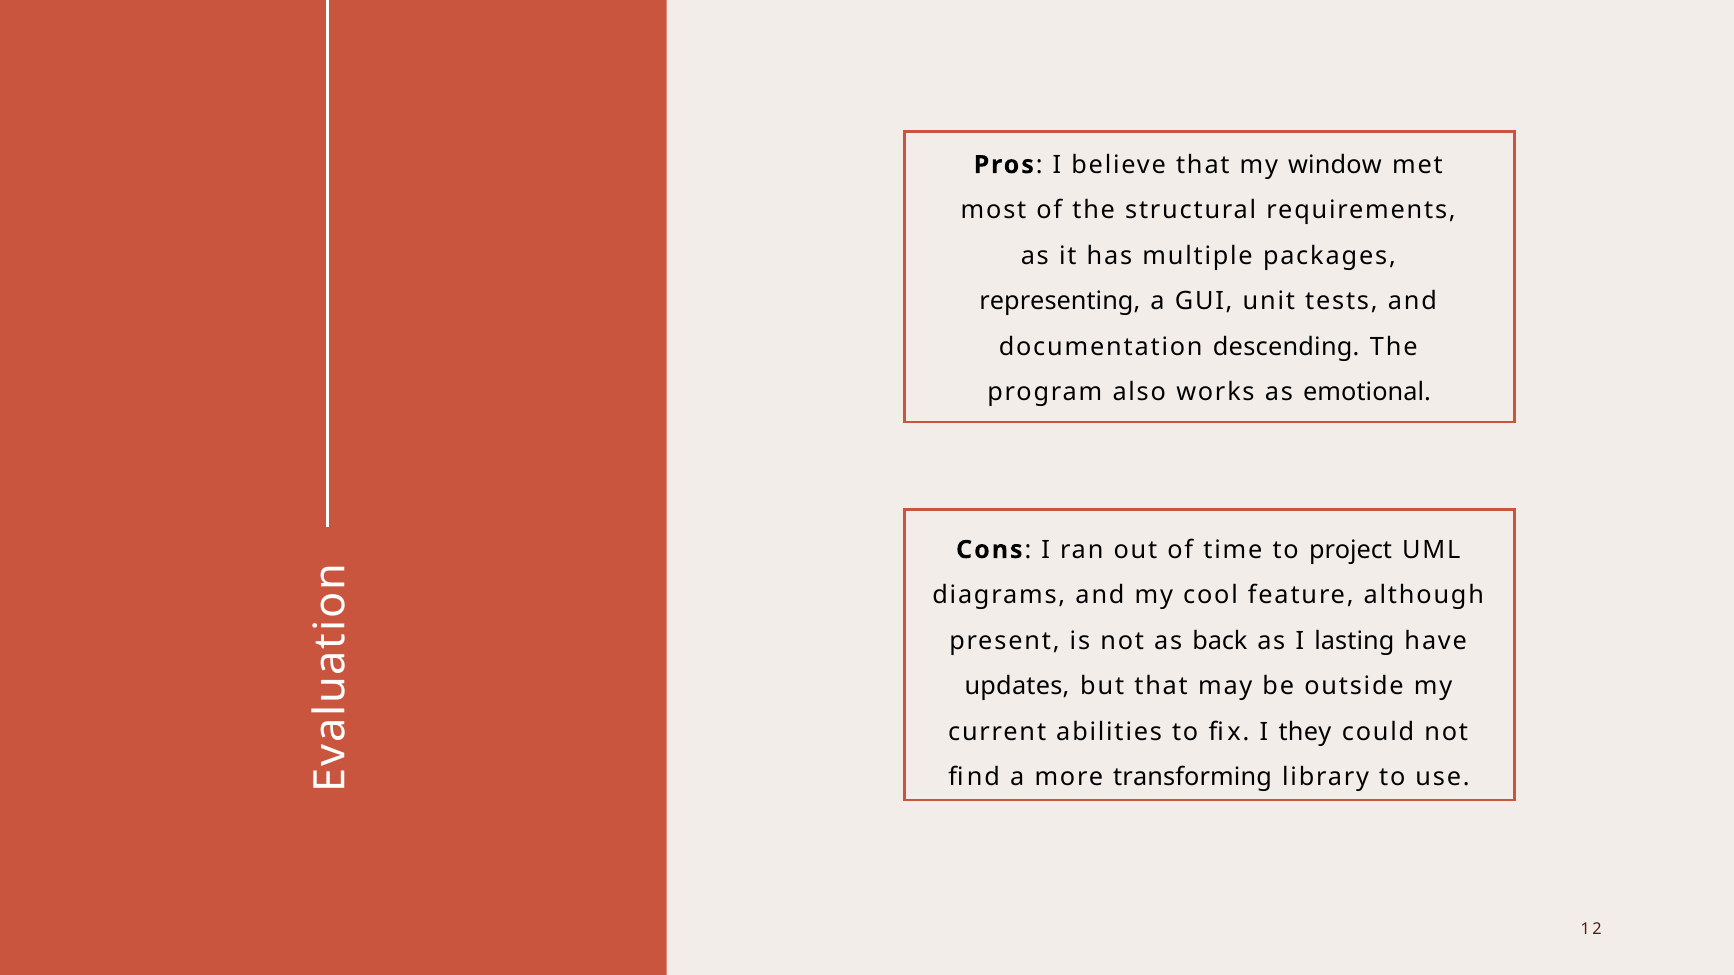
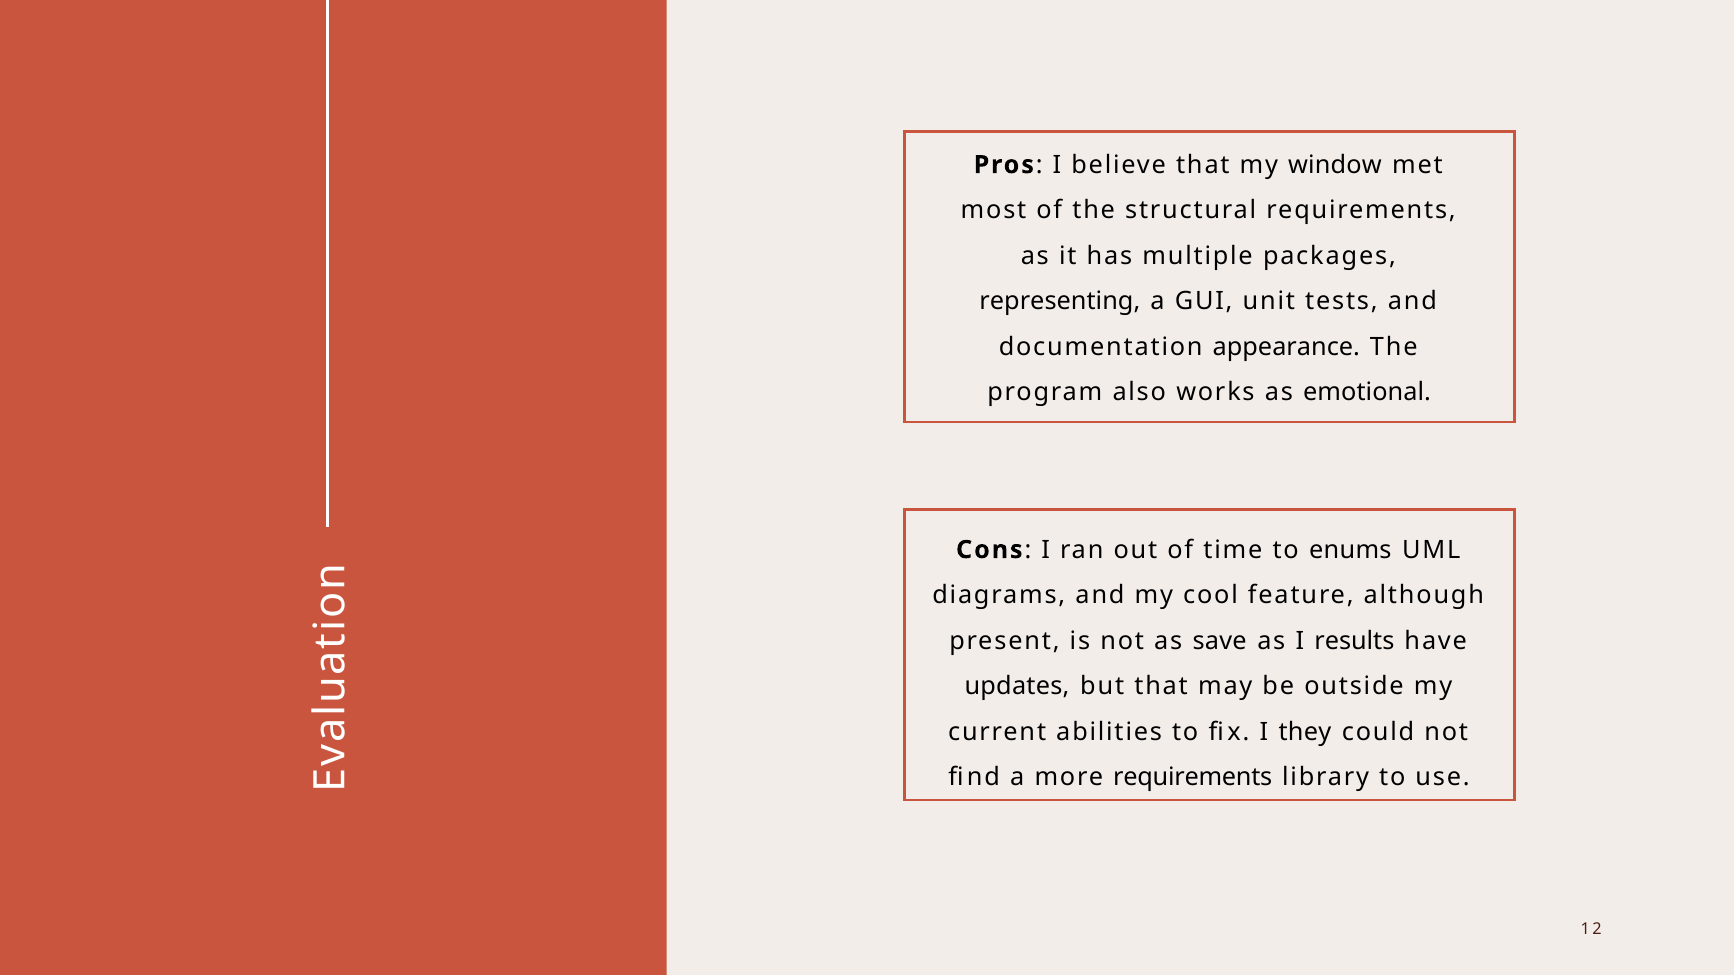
descending: descending -> appearance (1286, 347)
project: project -> enums (1350, 550)
back: back -> save (1220, 641)
lasting: lasting -> results (1354, 641)
more transforming: transforming -> requirements (1193, 778)
